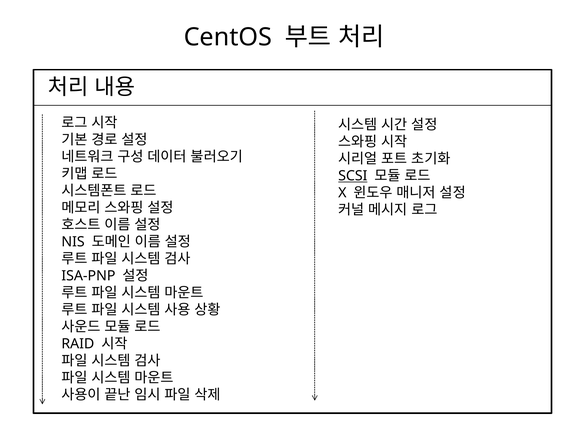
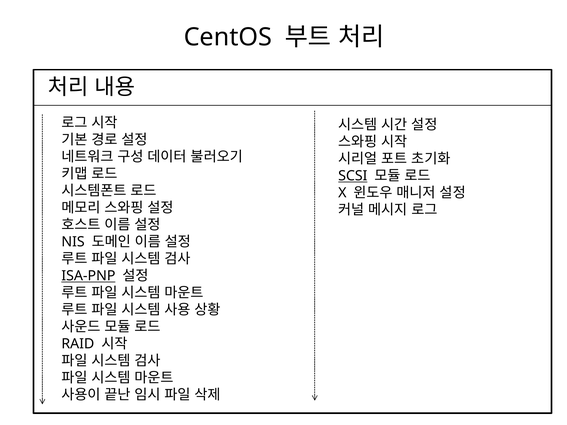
ISA-PNP underline: none -> present (88, 276)
